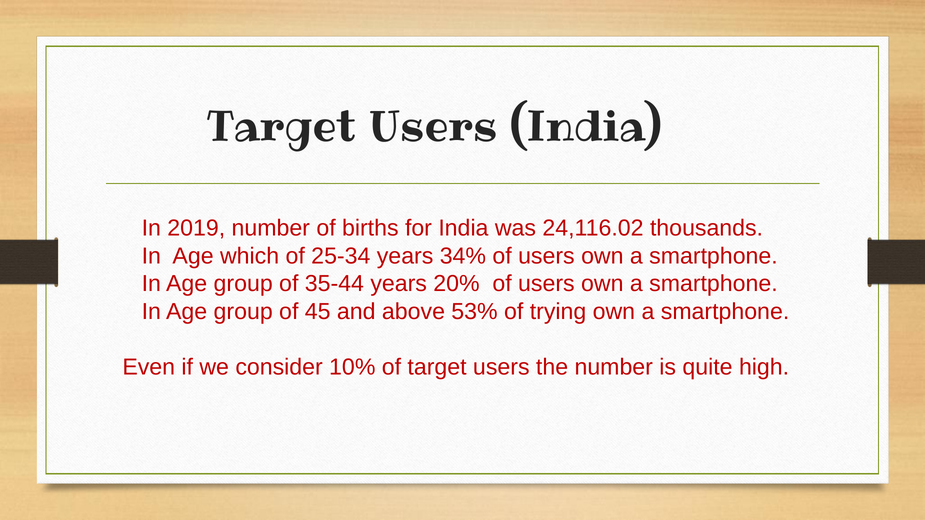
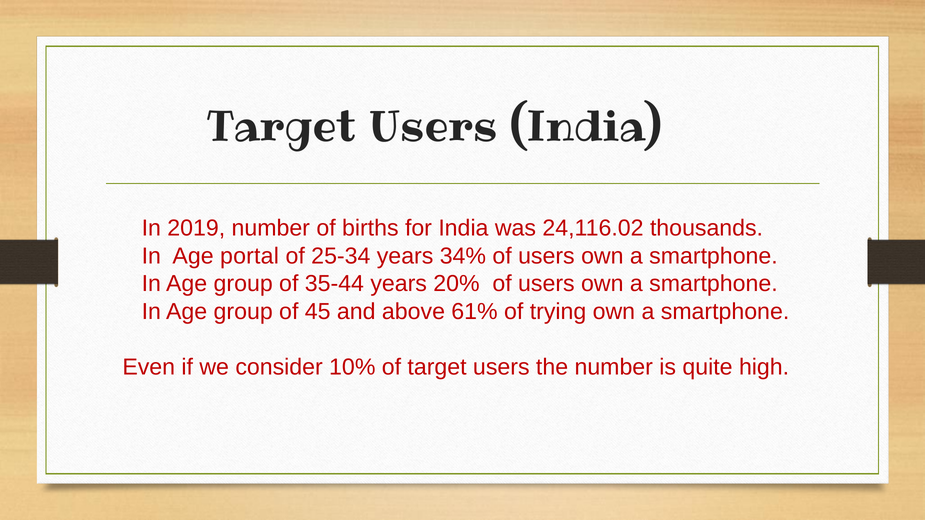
which: which -> portal (249, 256)
53%: 53% -> 61% (474, 312)
